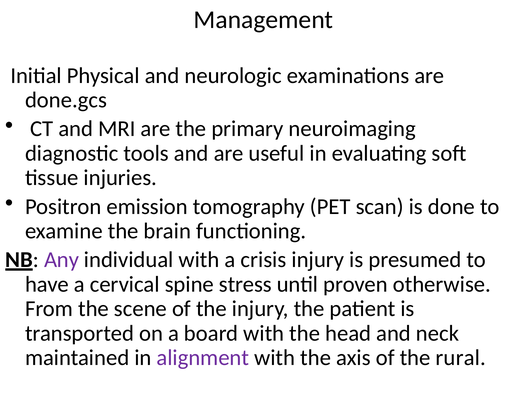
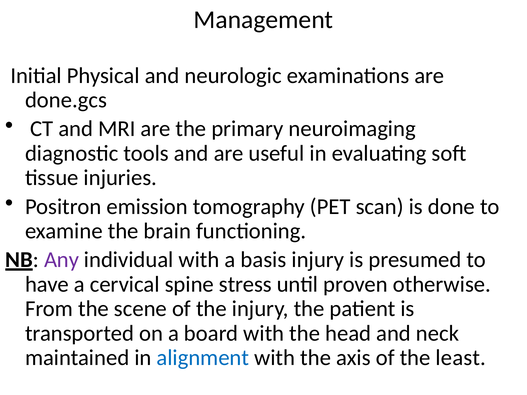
crisis: crisis -> basis (263, 260)
alignment colour: purple -> blue (203, 358)
rural: rural -> least (461, 358)
